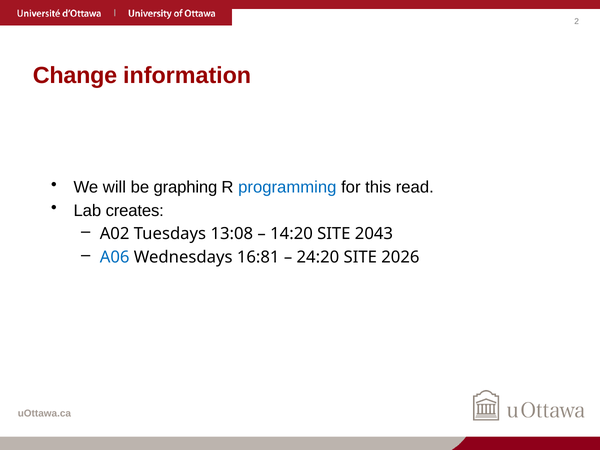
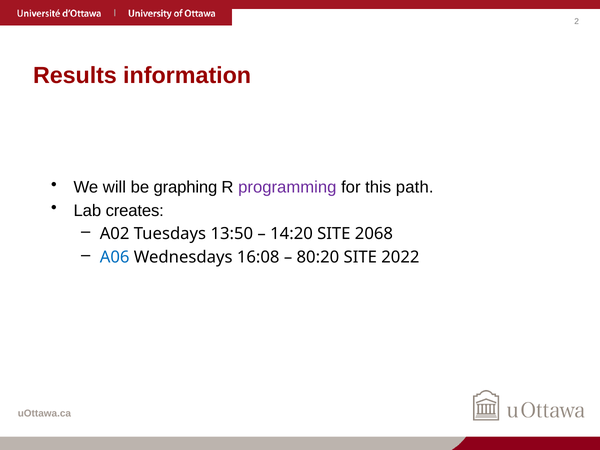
Change: Change -> Results (75, 75)
programming colour: blue -> purple (287, 187)
read: read -> path (415, 187)
13:08: 13:08 -> 13:50 (232, 234)
2043: 2043 -> 2068 (374, 234)
16:81: 16:81 -> 16:08 (258, 257)
24:20: 24:20 -> 80:20 (318, 257)
2026: 2026 -> 2022 (400, 257)
